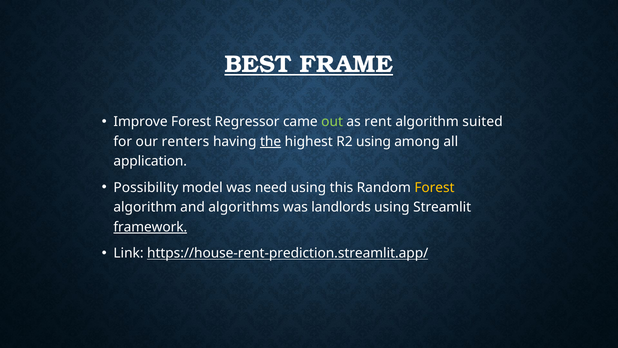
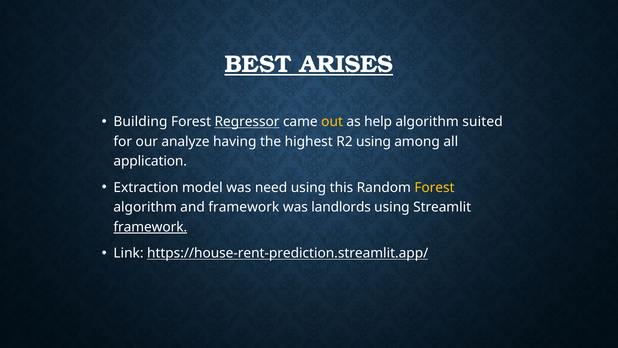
FRAME: FRAME -> ARISES (347, 64)
Improve: Improve -> Building (140, 122)
Regressor underline: none -> present (247, 122)
out colour: light green -> yellow (332, 122)
rent: rent -> help (378, 122)
renters: renters -> analyze (186, 142)
the underline: present -> none (271, 142)
Possibility: Possibility -> Extraction (146, 187)
and algorithms: algorithms -> framework (244, 207)
